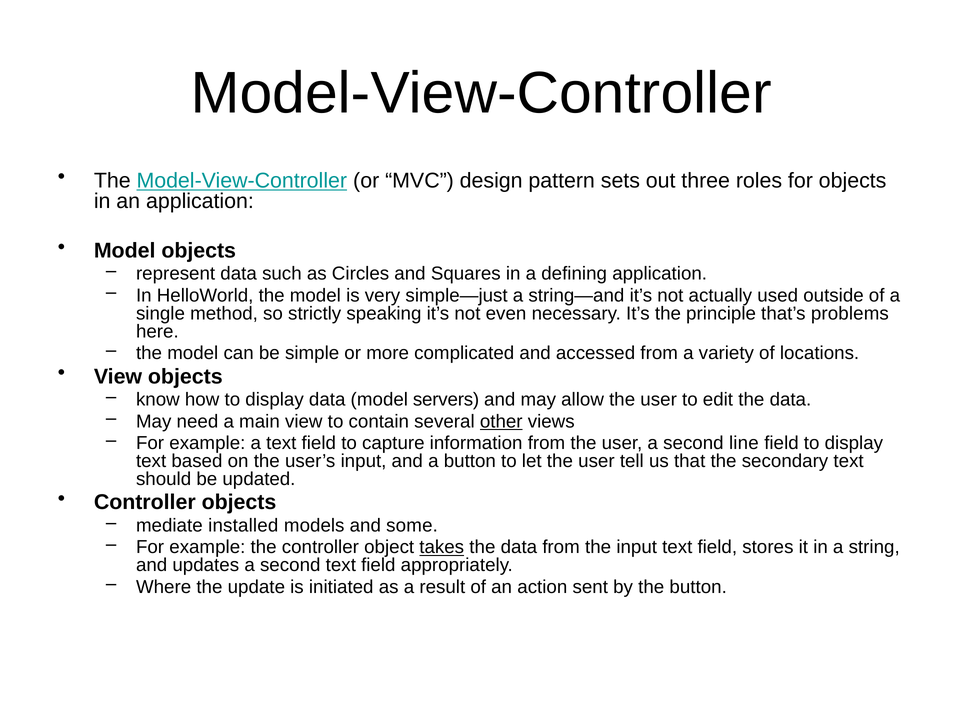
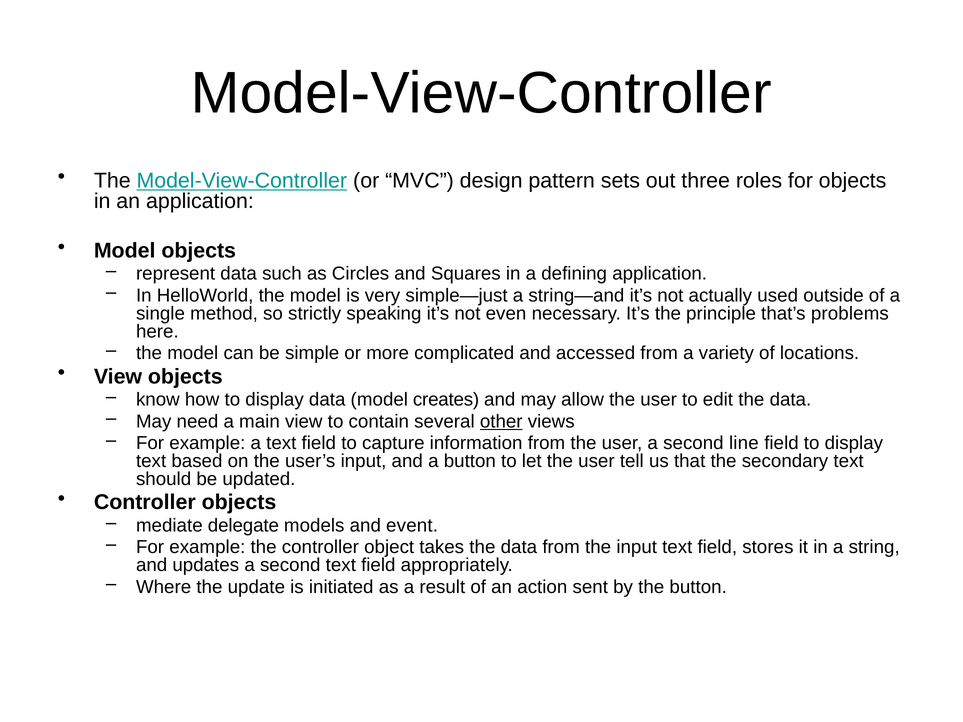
servers: servers -> creates (446, 400)
installed: installed -> delegate (243, 526)
some: some -> event (412, 526)
takes underline: present -> none (442, 548)
